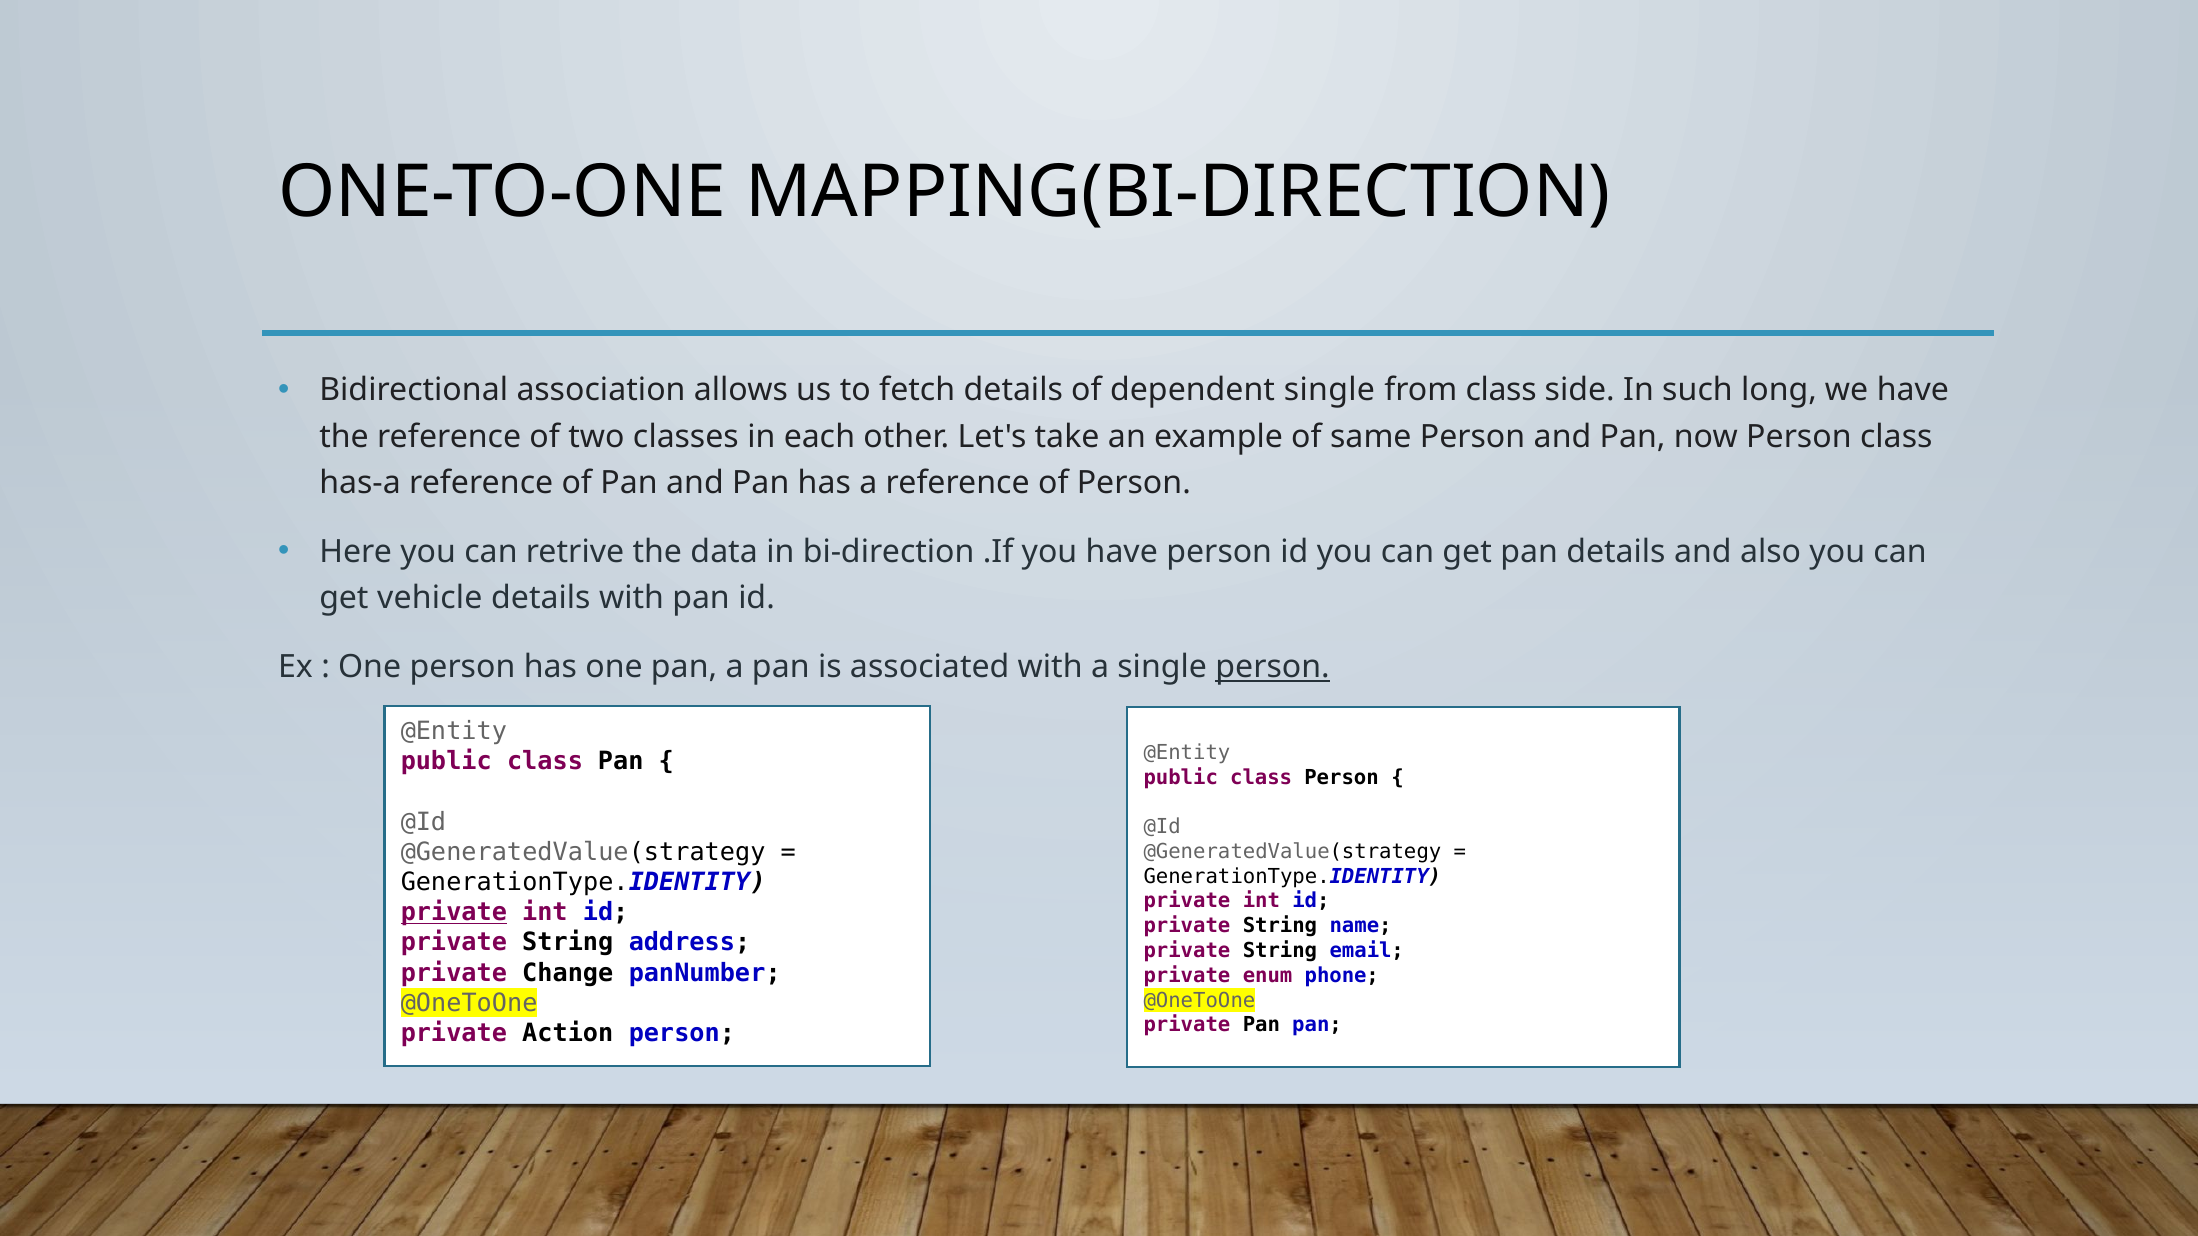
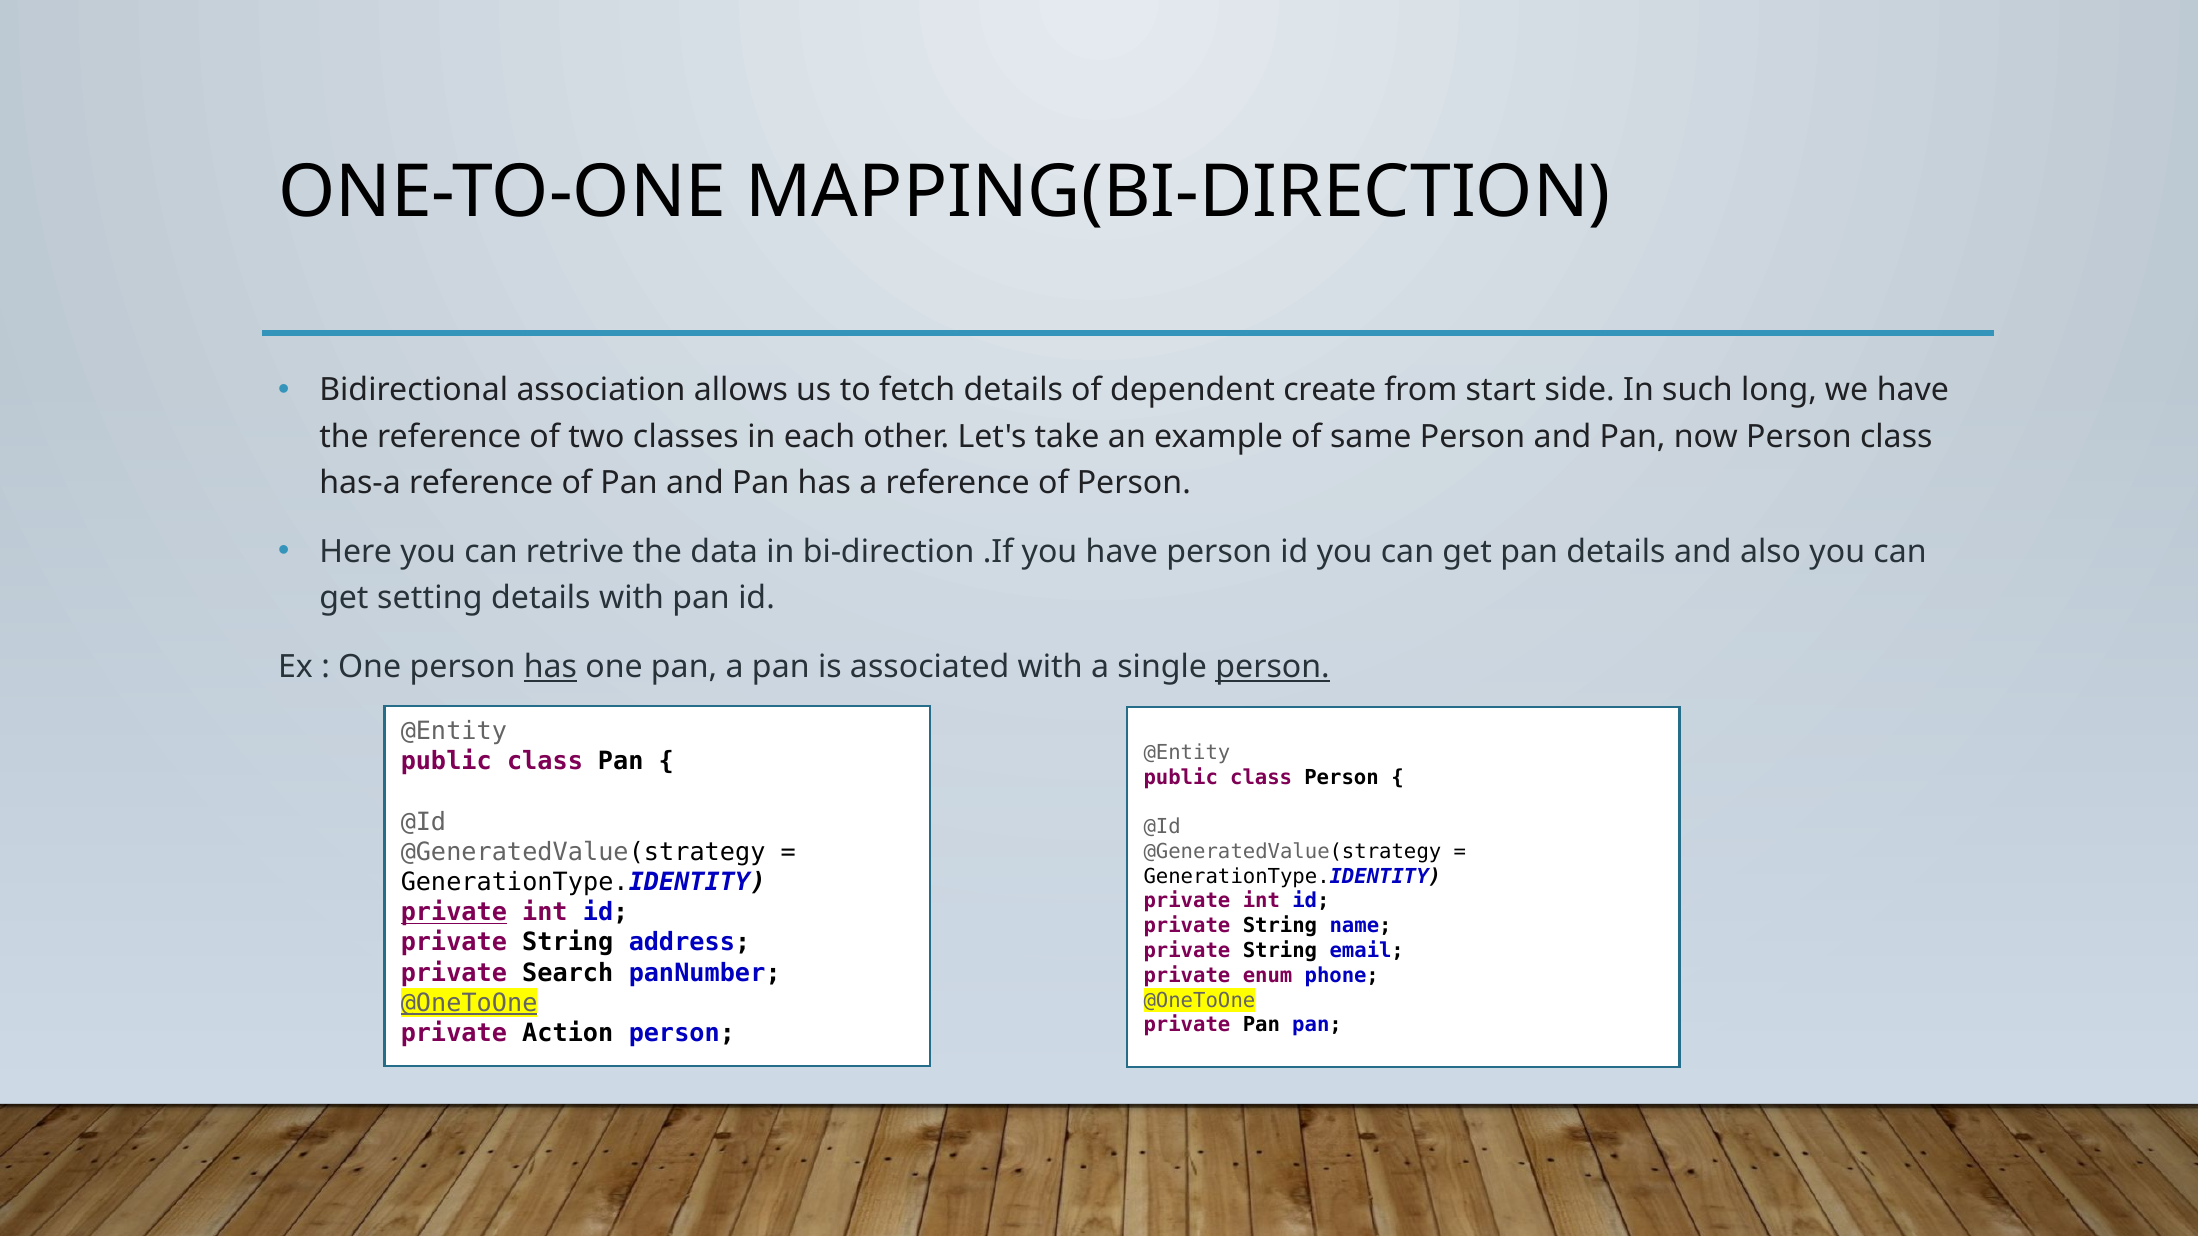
dependent single: single -> create (1330, 390)
from class: class -> start (1501, 390)
vehicle: vehicle -> setting (430, 598)
has underline: none -> present (550, 667)
Change: Change -> Search (568, 973)
@OneToOne underline: none -> present (469, 1003)
